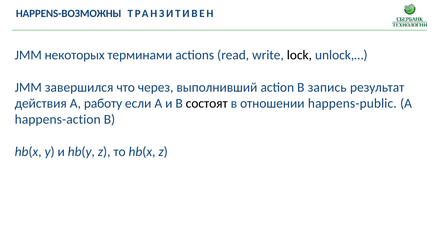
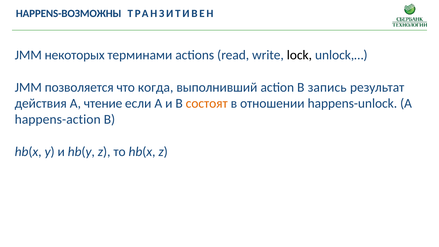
завершился: завершился -> позволяется (79, 87)
через: через -> когда (156, 87)
работу: работу -> чтение (103, 103)
состоят colour: black -> orange (207, 103)
happens-public: happens-public -> happens-unlock (352, 103)
